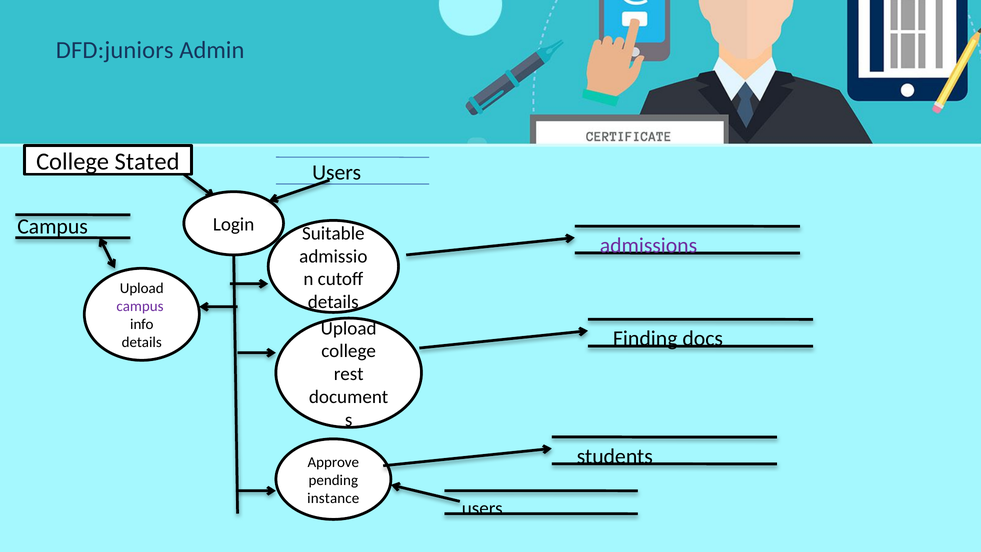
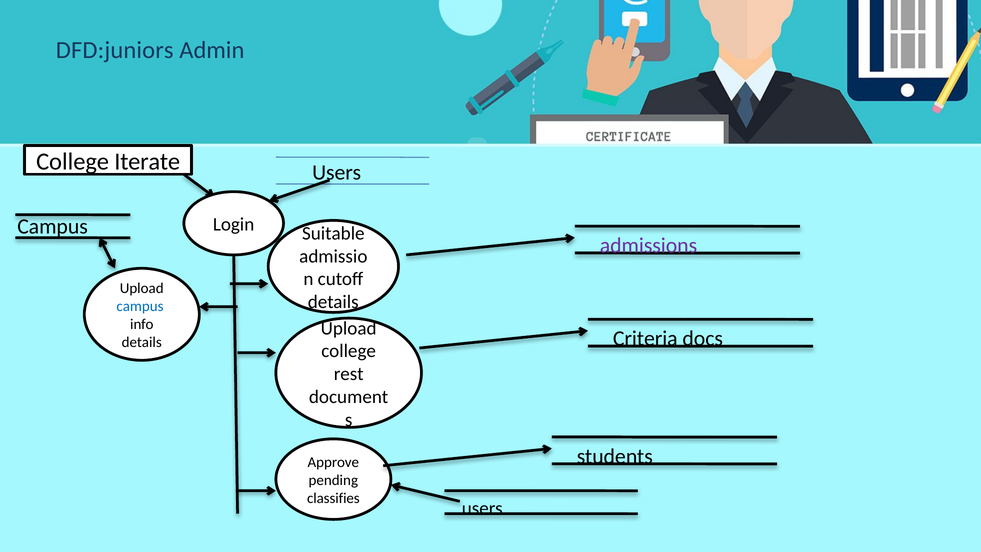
Stated: Stated -> Iterate (147, 162)
campus colour: purple -> blue (140, 306)
Finding: Finding -> Criteria (645, 339)
instance: instance -> classifies (333, 498)
